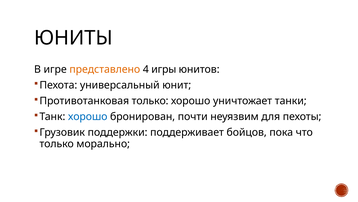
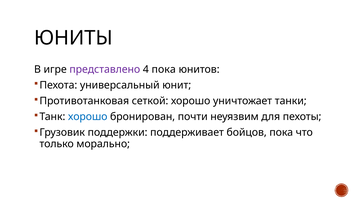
представлено colour: orange -> purple (105, 69)
4 игры: игры -> пока (164, 69)
Противотанковая только: только -> сеткой (150, 101)
